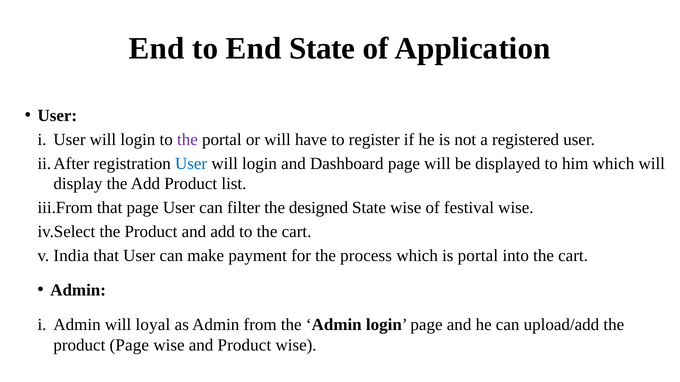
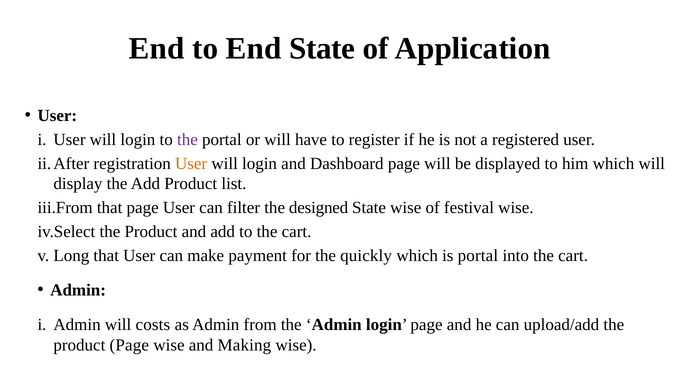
User colour: blue -> orange (191, 164)
India: India -> Long (71, 256)
process: process -> quickly (366, 256)
loyal: loyal -> costs (153, 325)
and Product: Product -> Making (244, 345)
